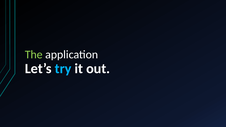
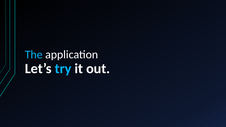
The colour: light green -> light blue (34, 55)
